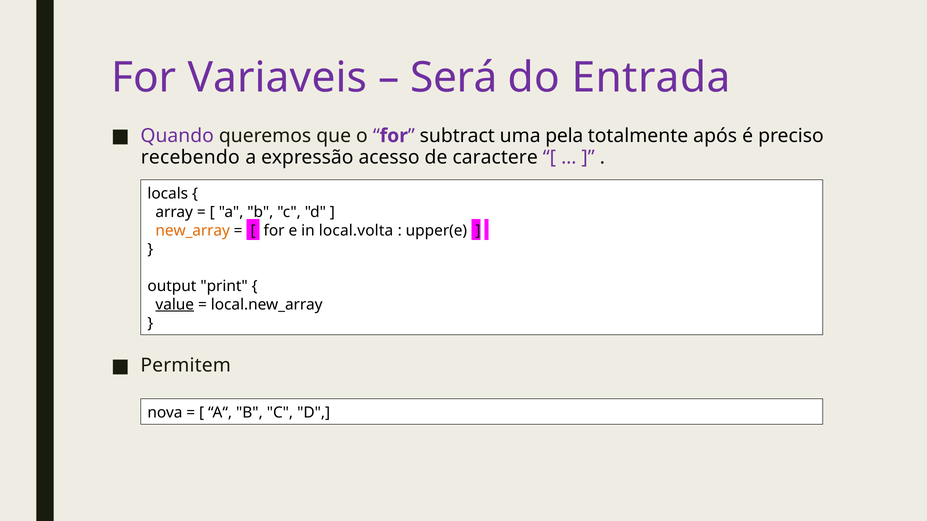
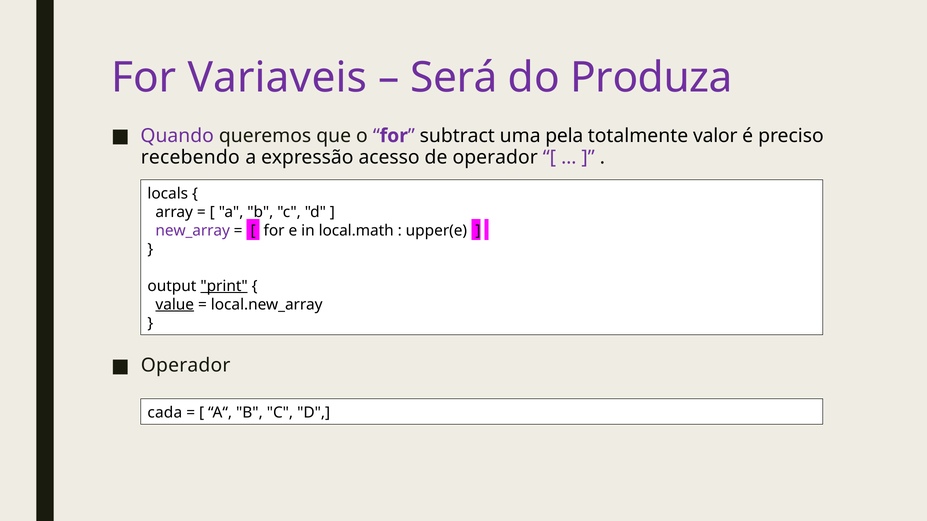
Entrada: Entrada -> Produza (651, 78)
após: após -> valor (715, 136)
de caractere: caractere -> operador (495, 158)
new_array colour: orange -> purple (193, 231)
local.volta: local.volta -> local.math (356, 231)
print underline: none -> present (224, 286)
Permitem: Permitem -> Operador (186, 366)
nova: nova -> cada (165, 413)
